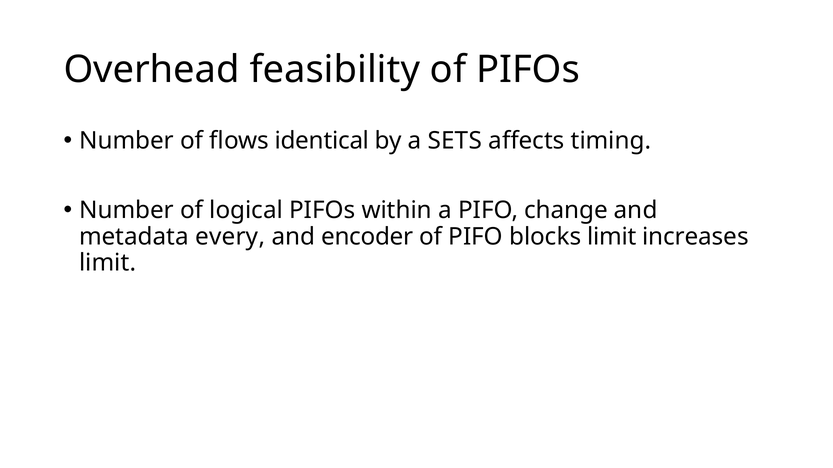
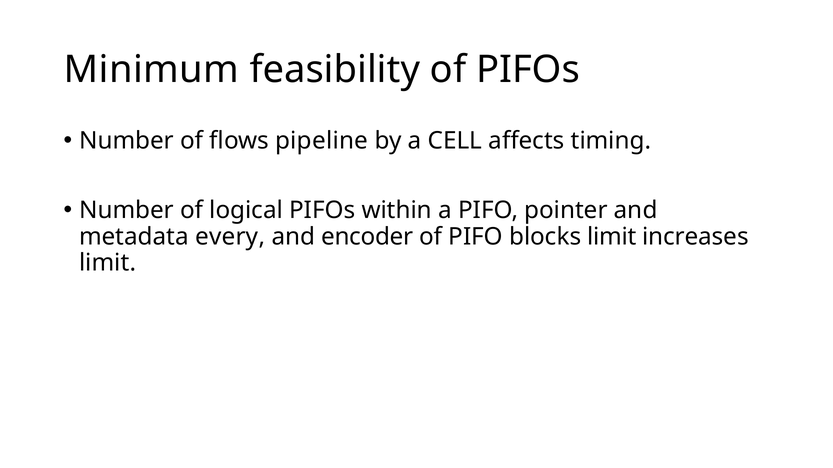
Overhead: Overhead -> Minimum (151, 70)
identical: identical -> pipeline (322, 141)
SETS: SETS -> CELL (455, 141)
change: change -> pointer (566, 211)
